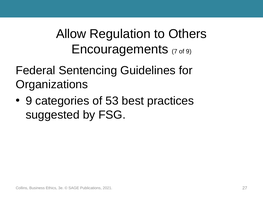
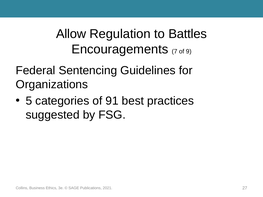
Others: Others -> Battles (188, 34)
9: 9 -> 5 (29, 101)
53: 53 -> 91 (112, 101)
